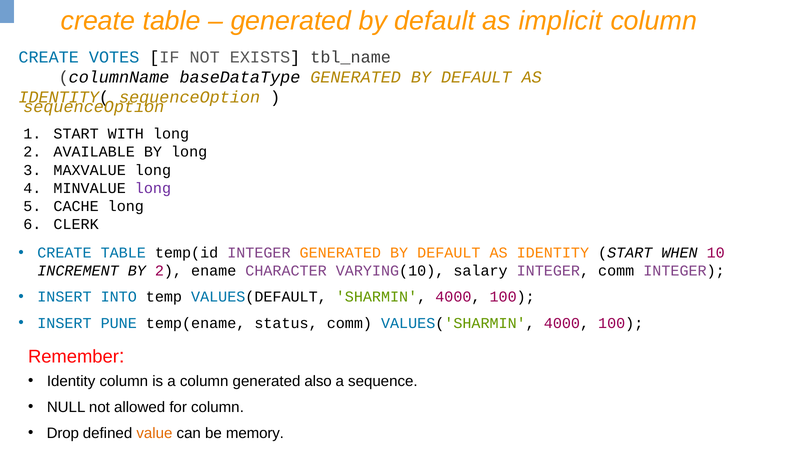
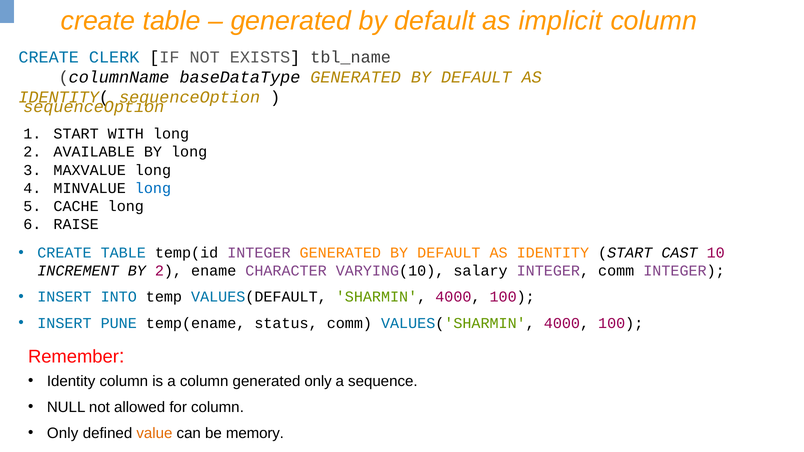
VOTES: VOTES -> CLERK (114, 57)
long colour: purple -> blue (153, 188)
CLERK: CLERK -> RAISE (76, 224)
WHEN: WHEN -> CAST (680, 253)
generated also: also -> only (318, 381)
Drop: Drop -> Only (63, 434)
